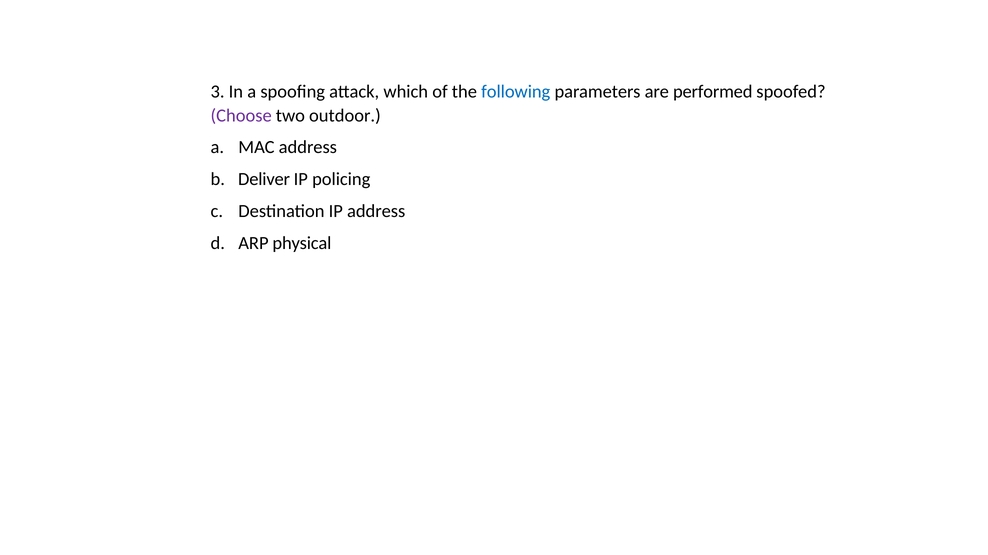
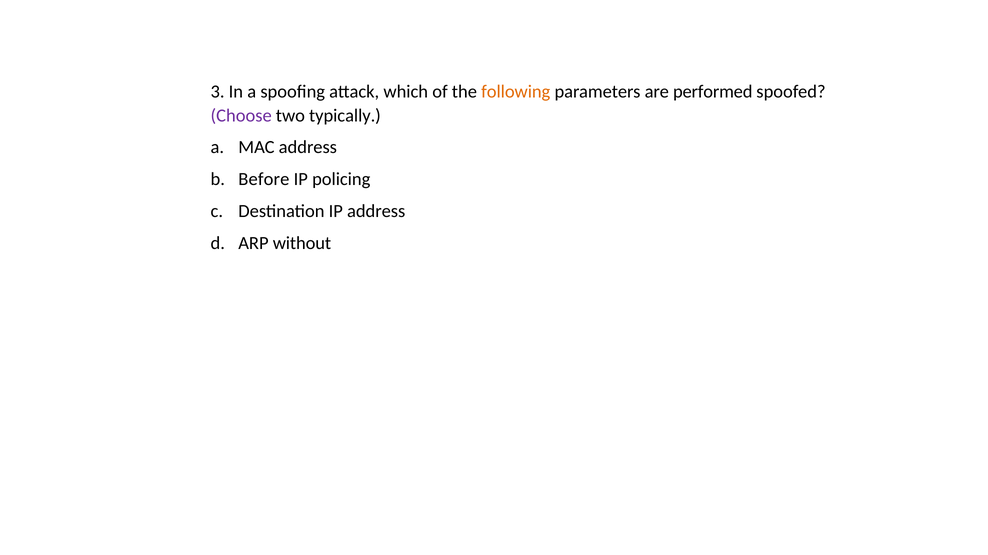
following colour: blue -> orange (516, 92)
outdoor: outdoor -> typically (345, 116)
Deliver: Deliver -> Before (264, 180)
physical: physical -> without (302, 244)
